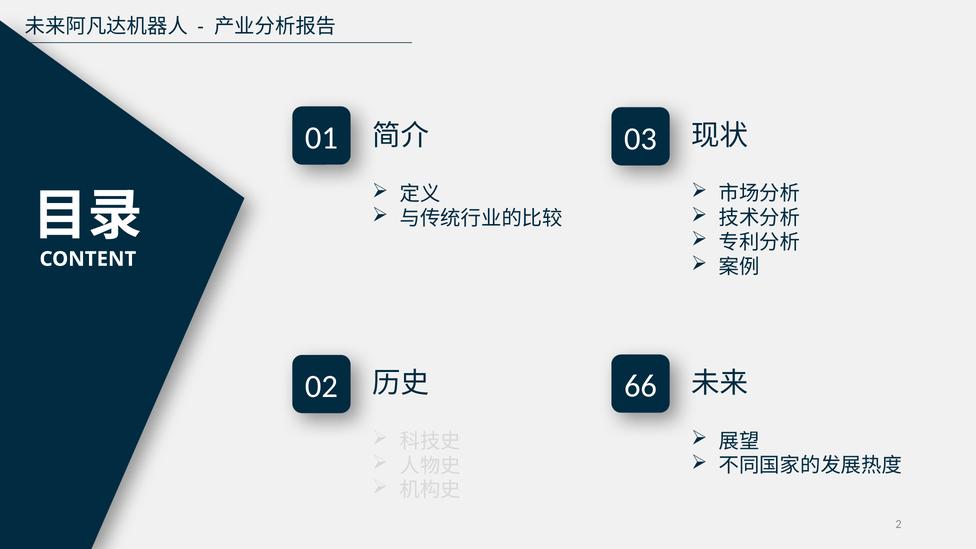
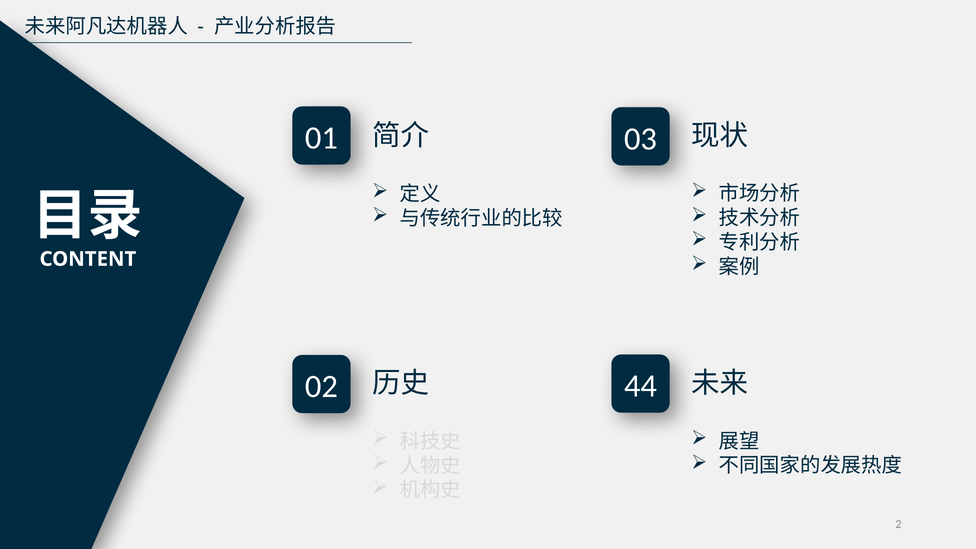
66: 66 -> 44 (640, 386)
